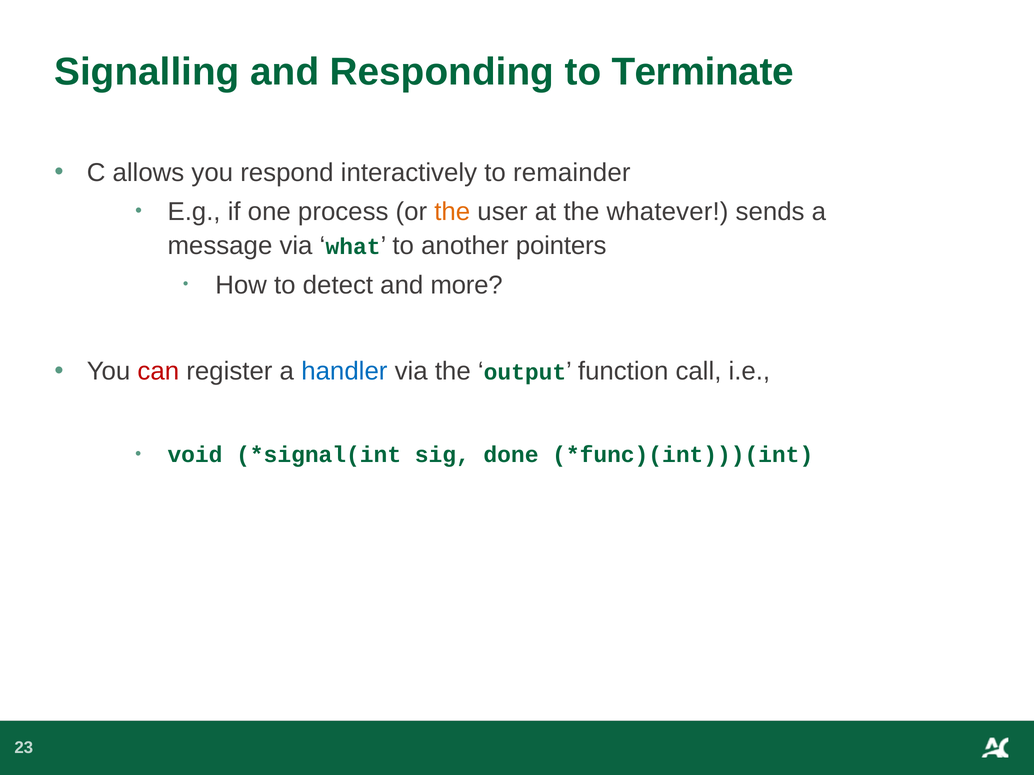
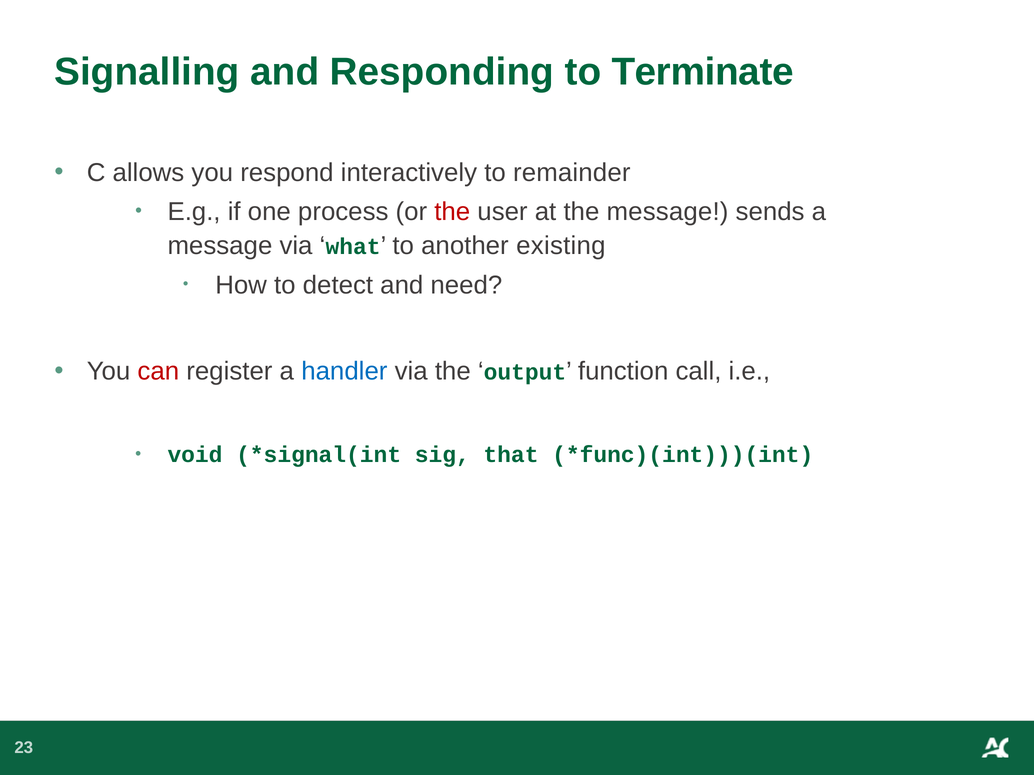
the colour: orange -> red (452, 212)
the whatever: whatever -> message (667, 212)
pointers: pointers -> existing (561, 246)
more: more -> need (466, 285)
done: done -> that (511, 455)
